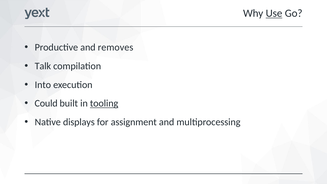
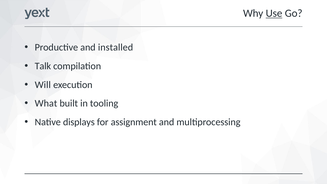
removes: removes -> installed (116, 47)
Into: Into -> Will (43, 85)
Could: Could -> What (46, 103)
tooling underline: present -> none (104, 103)
